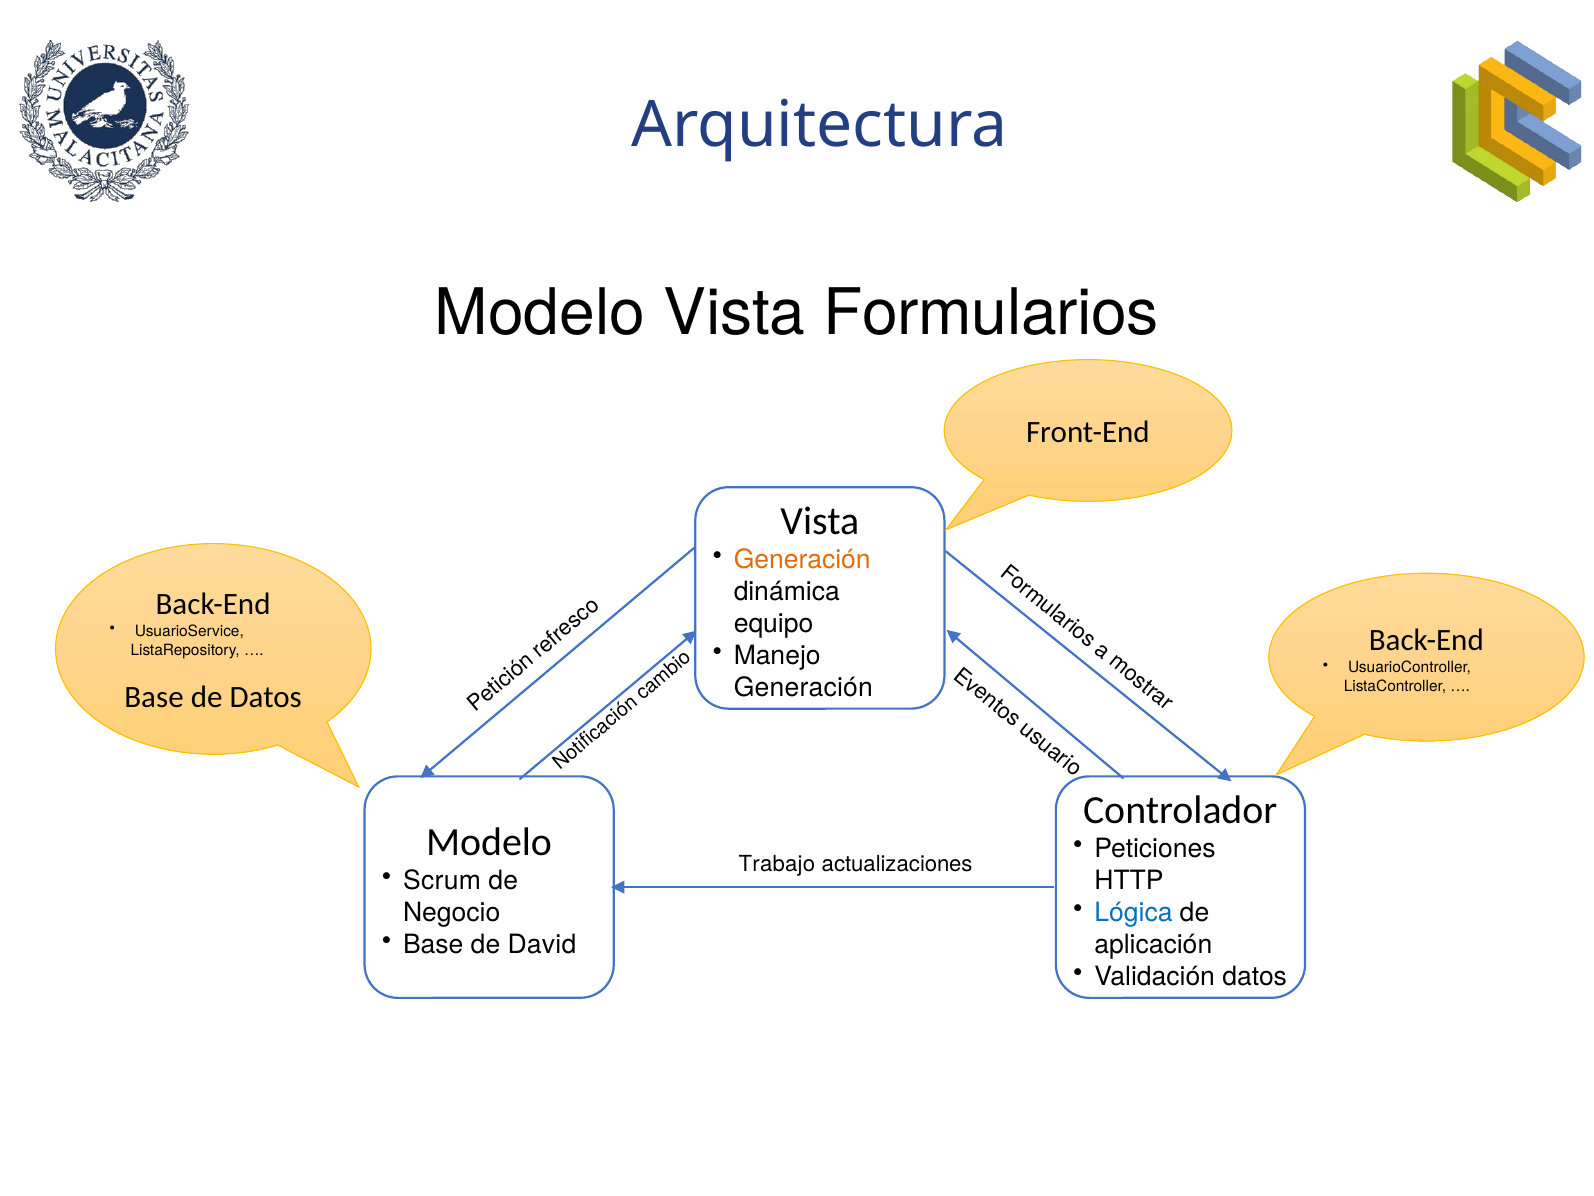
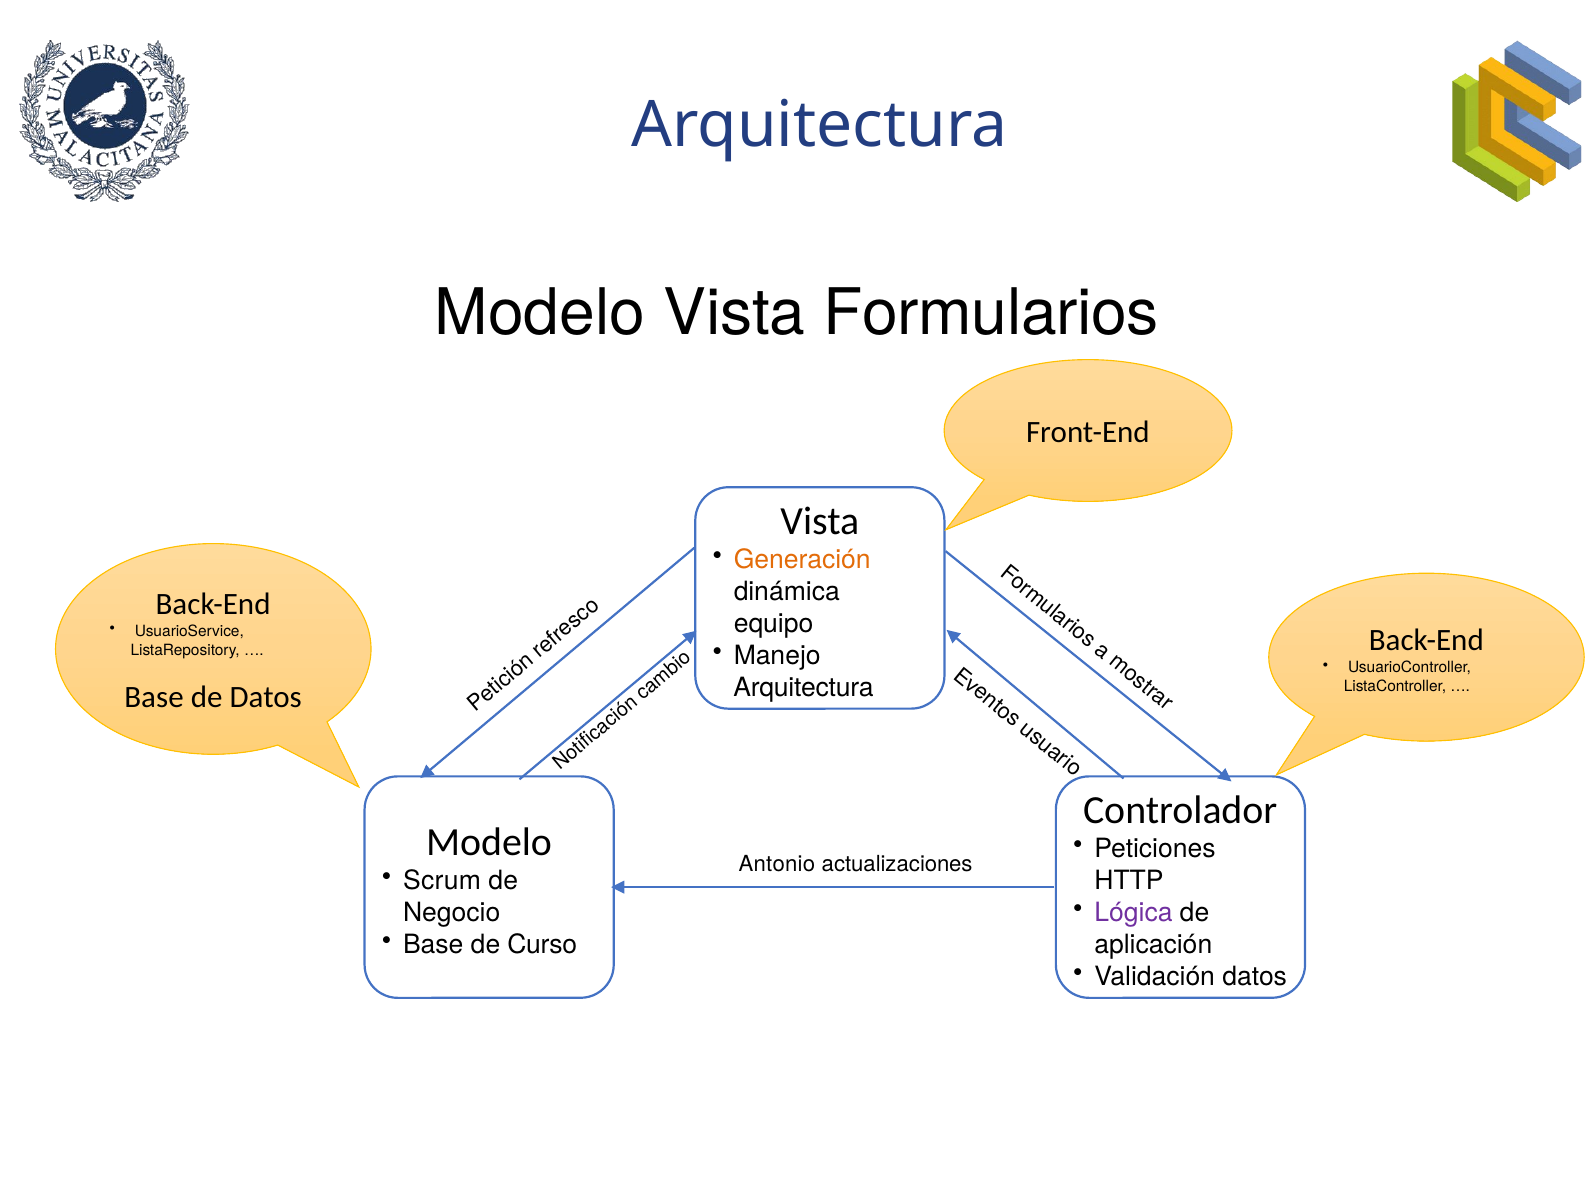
Generación: Generación -> Arquitectura (804, 687)
Trabajo: Trabajo -> Antonio (777, 864)
Lógica colour: blue -> purple (1133, 912)
David: David -> Curso (542, 944)
